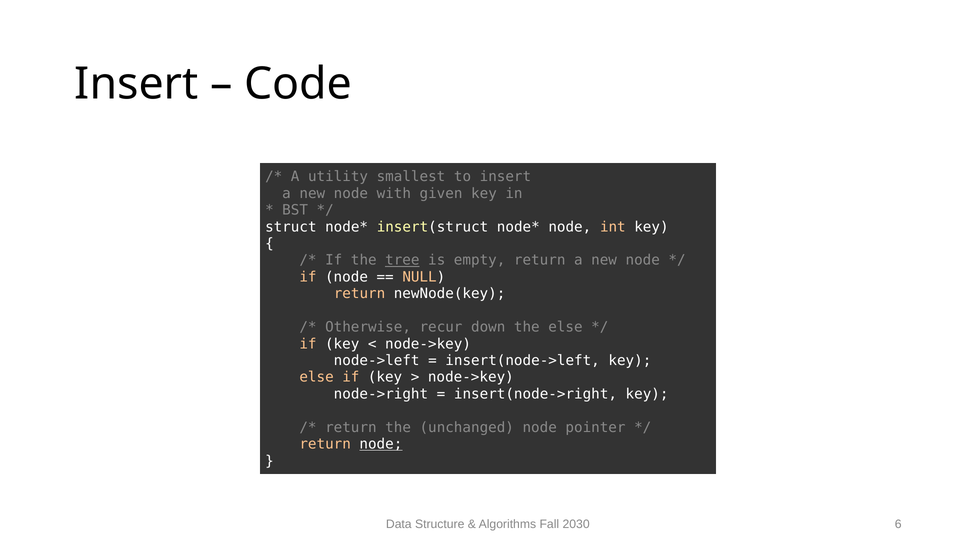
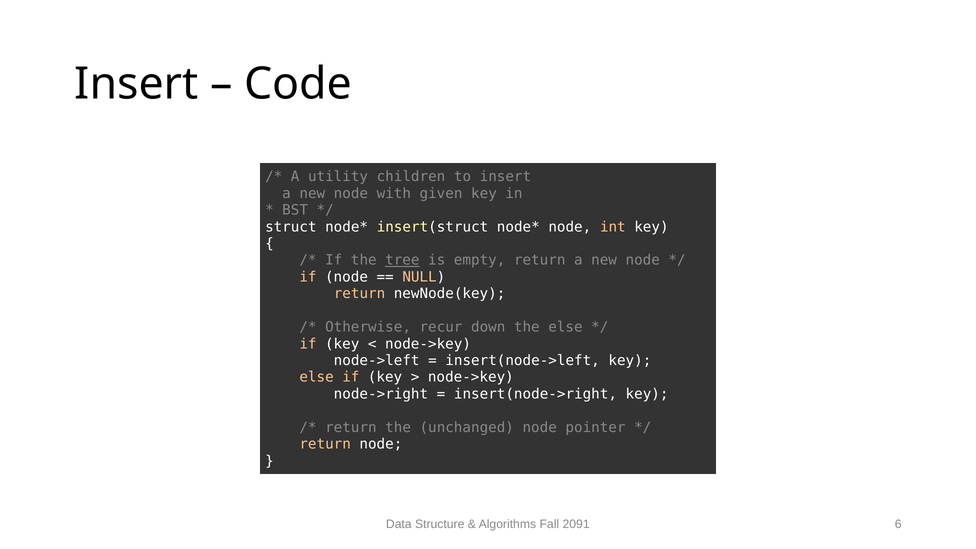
smallest: smallest -> children (411, 177)
node underline: present -> none (381, 444)
2030: 2030 -> 2091 (576, 524)
